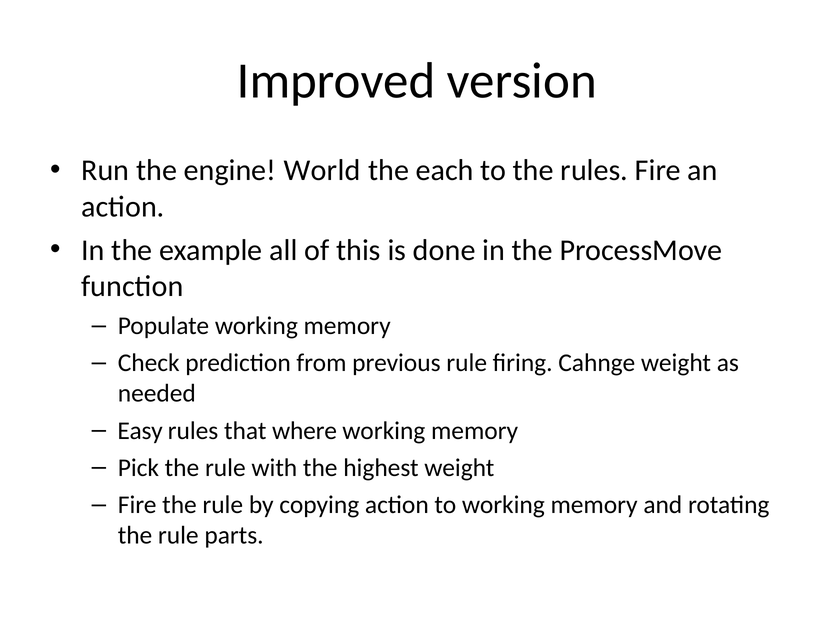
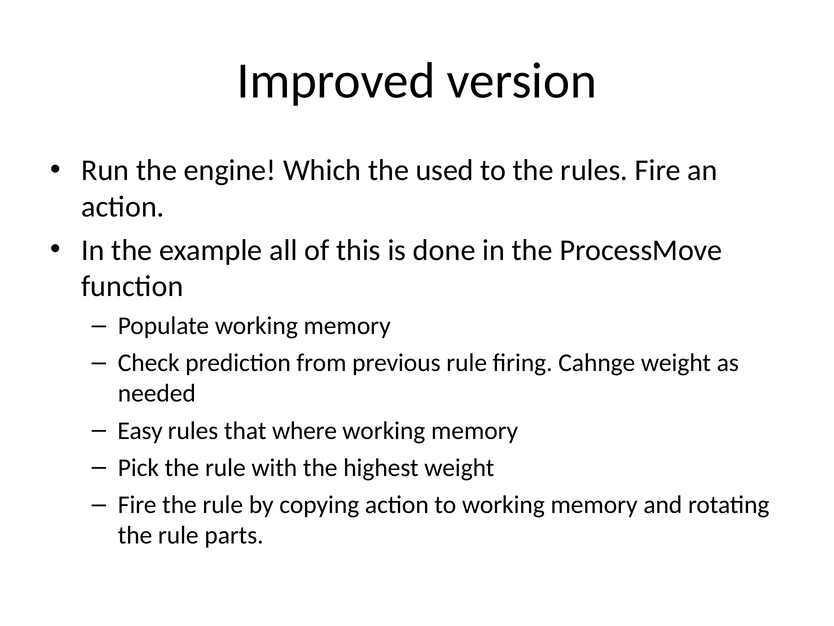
World: World -> Which (322, 170)
each: each -> used (445, 170)
